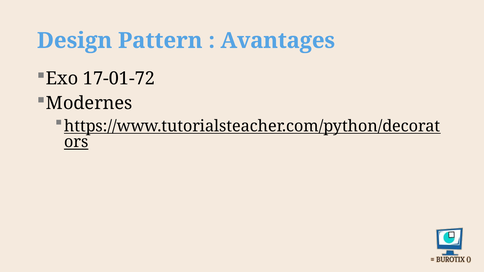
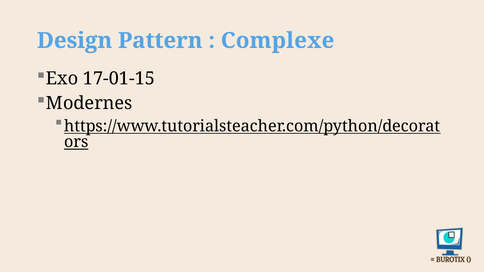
Avantages: Avantages -> Complexe (278, 41)
17-01-72: 17-01-72 -> 17-01-15 (119, 79)
